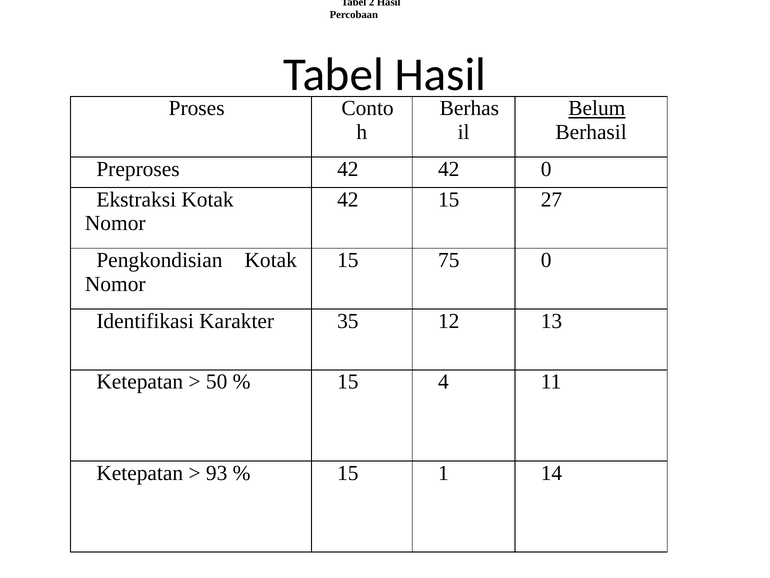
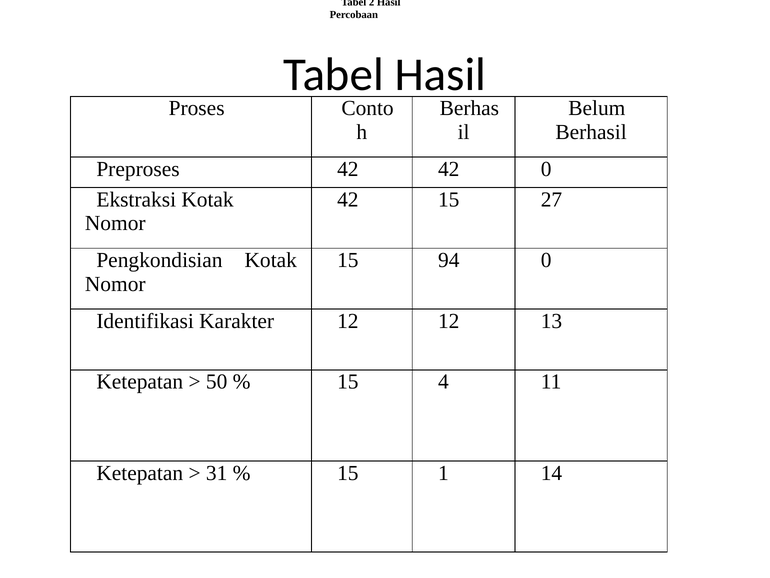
Belum underline: present -> none (597, 108)
75: 75 -> 94 (449, 260)
Karakter 35: 35 -> 12 (348, 321)
93: 93 -> 31 (217, 473)
